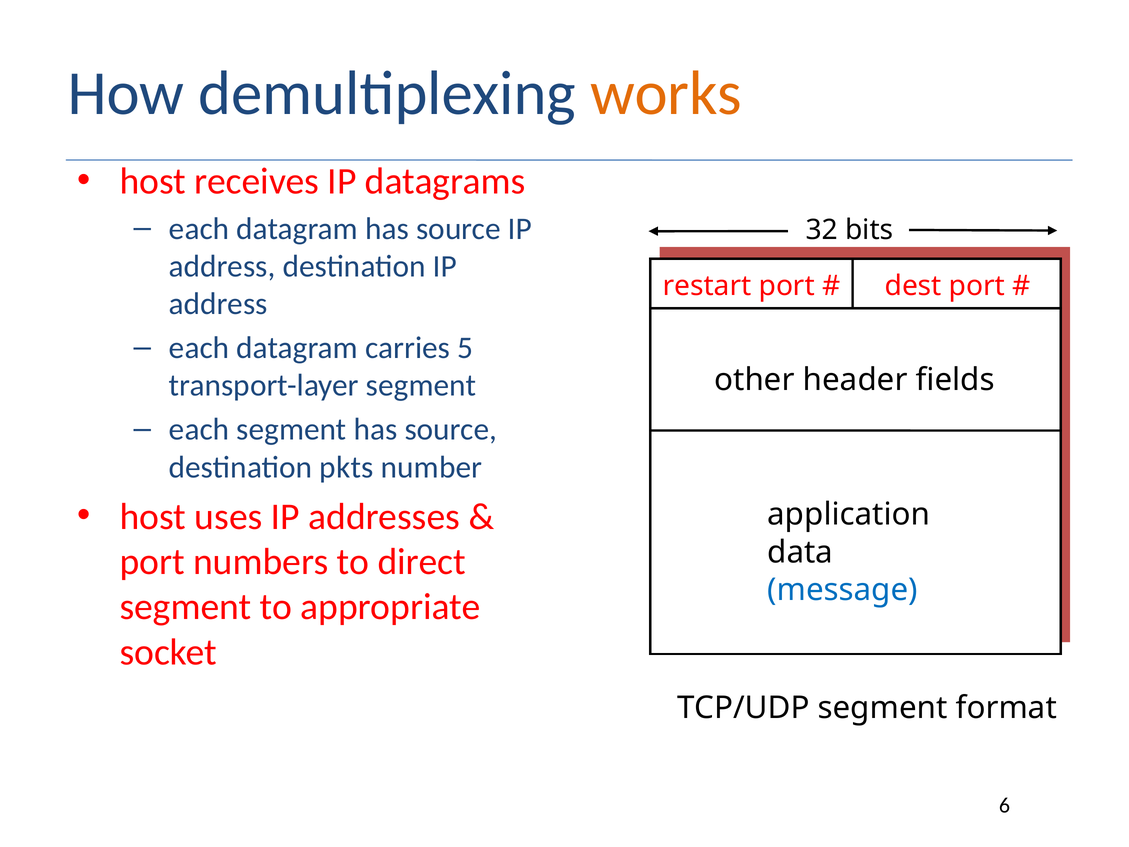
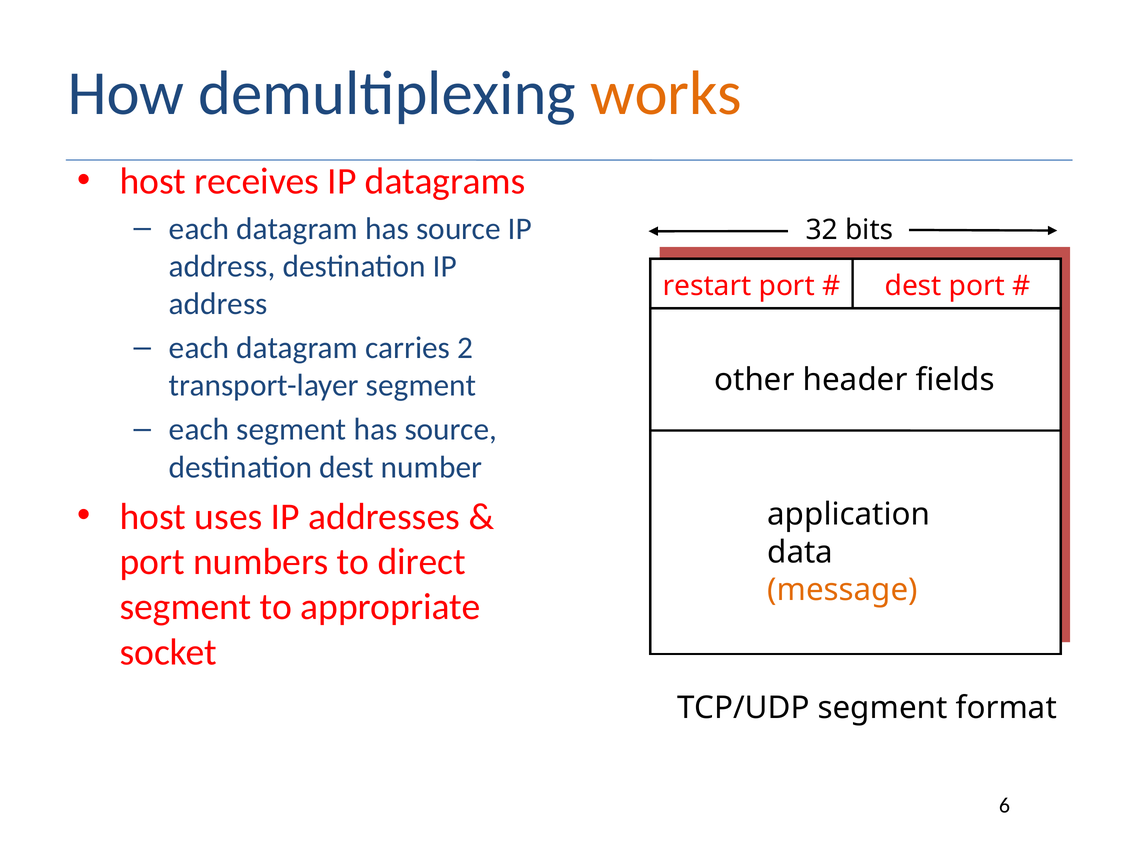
5: 5 -> 2 (465, 348)
destination pkts: pkts -> dest (347, 467)
message colour: blue -> orange (843, 590)
